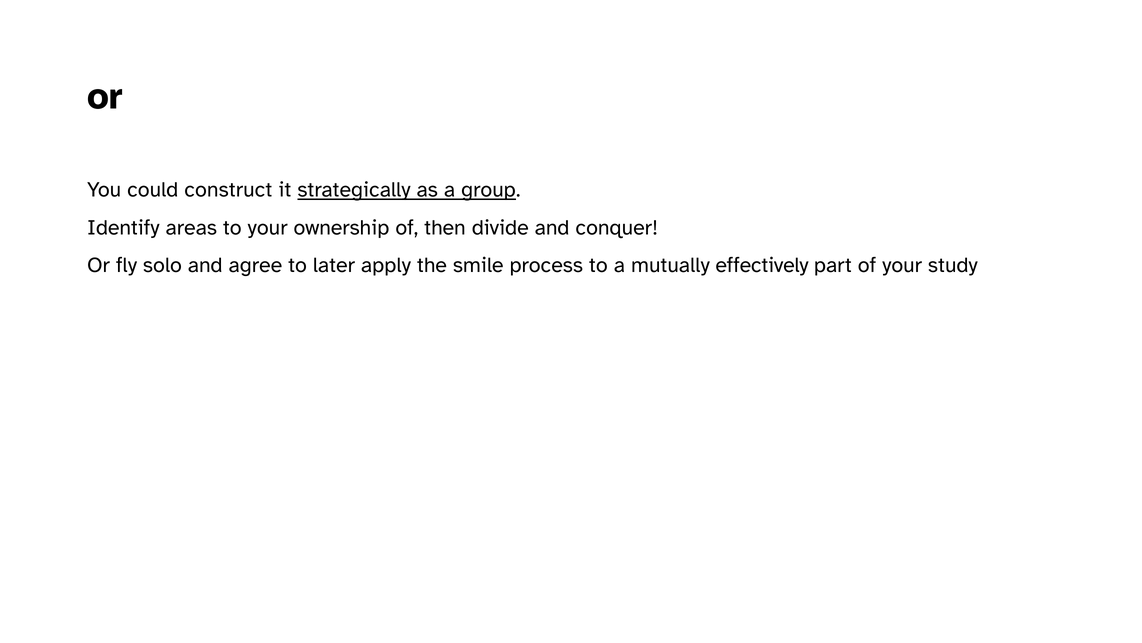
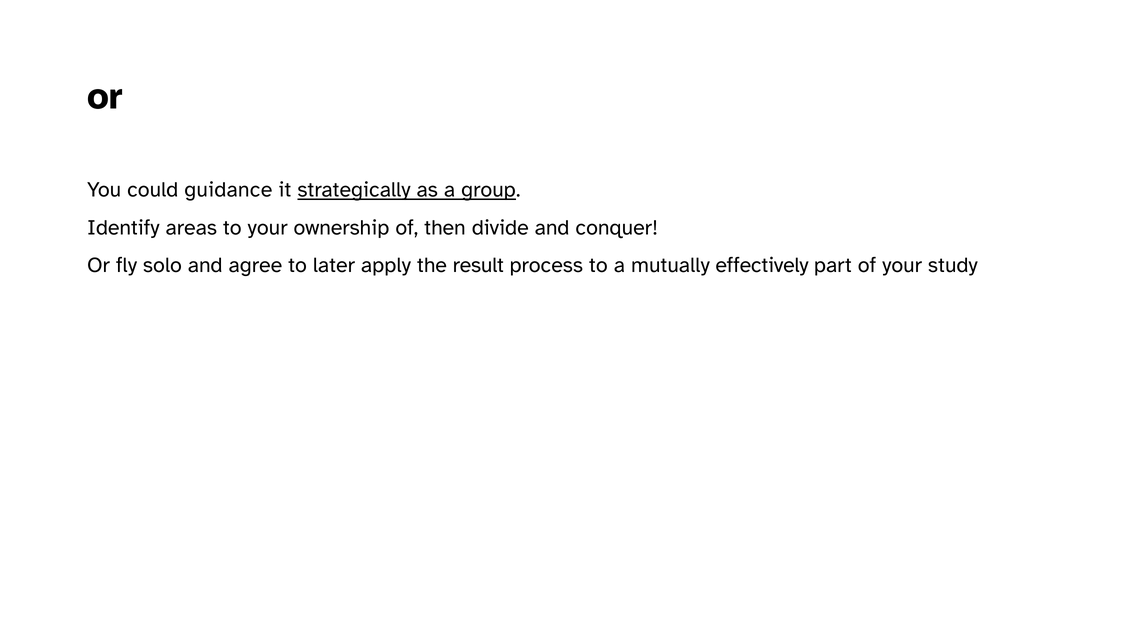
construct: construct -> guidance (228, 190)
smile: smile -> result (478, 265)
